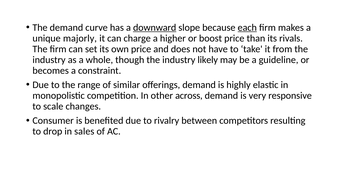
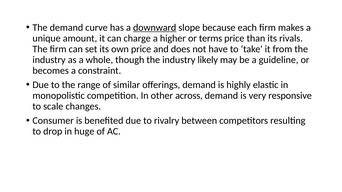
each underline: present -> none (247, 28)
majorly: majorly -> amount (80, 38)
boost: boost -> terms (211, 38)
sales: sales -> huge (84, 132)
